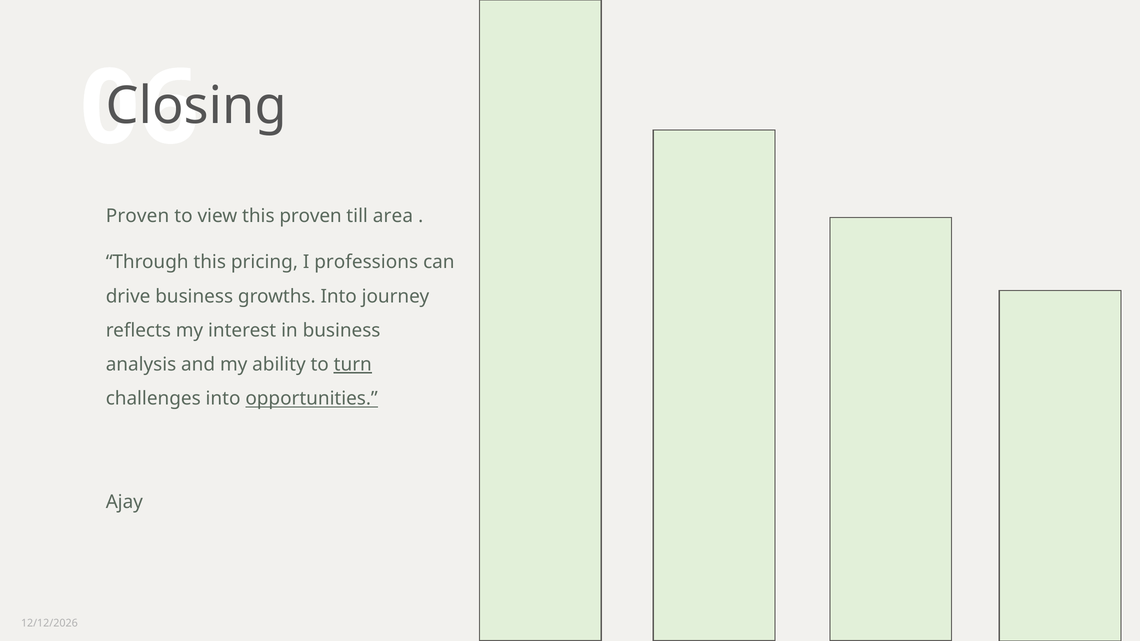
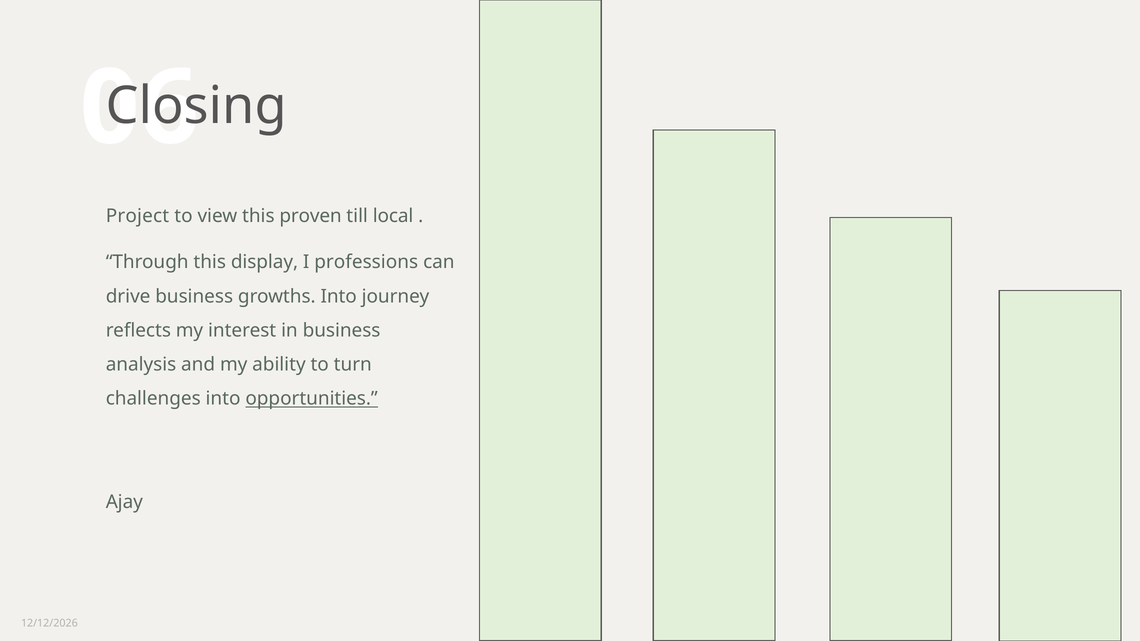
Proven: Proven -> Project (138, 216)
area: area -> local (393, 216)
pricing: pricing -> display (264, 262)
turn underline: present -> none (353, 365)
